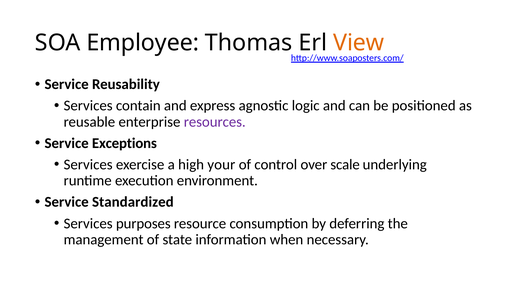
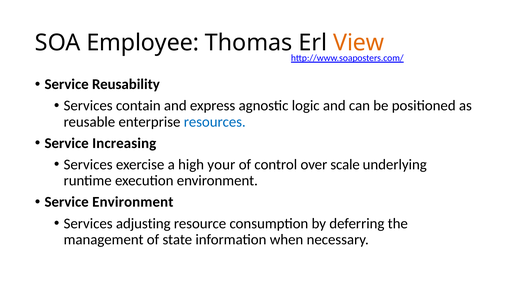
resources colour: purple -> blue (215, 122)
Exceptions: Exceptions -> Increasing (124, 143)
Service Standardized: Standardized -> Environment (133, 202)
purposes: purposes -> adjusting (143, 223)
